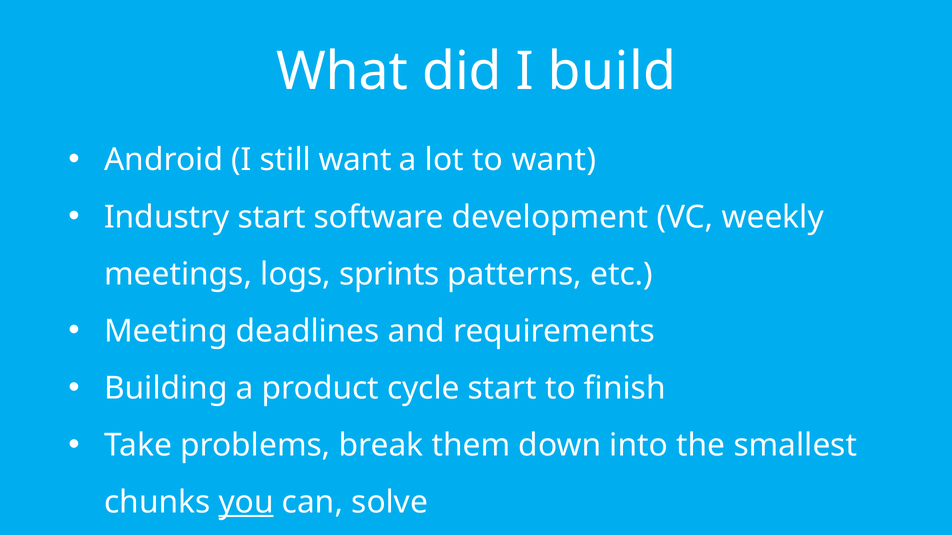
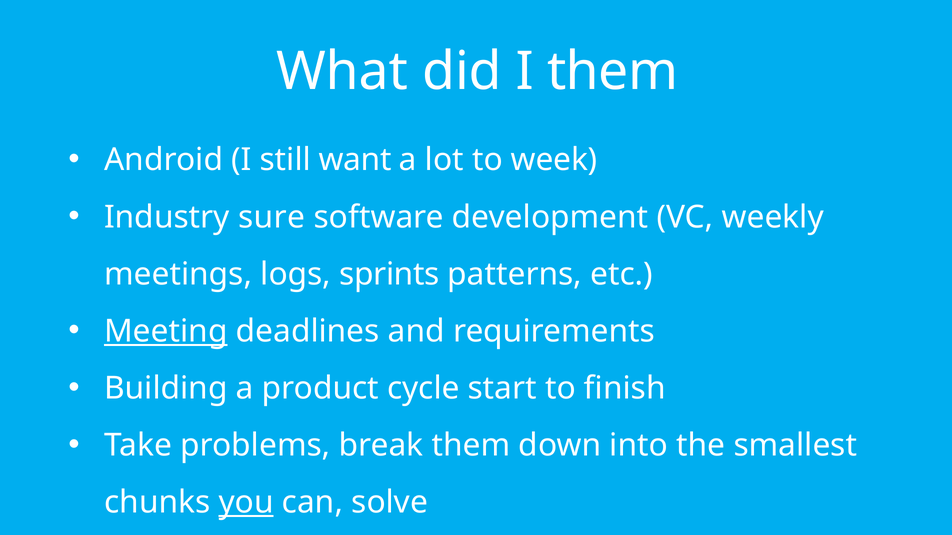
I build: build -> them (613, 72)
to want: want -> week (554, 160)
Industry start: start -> sure (272, 217)
Meeting underline: none -> present (166, 331)
